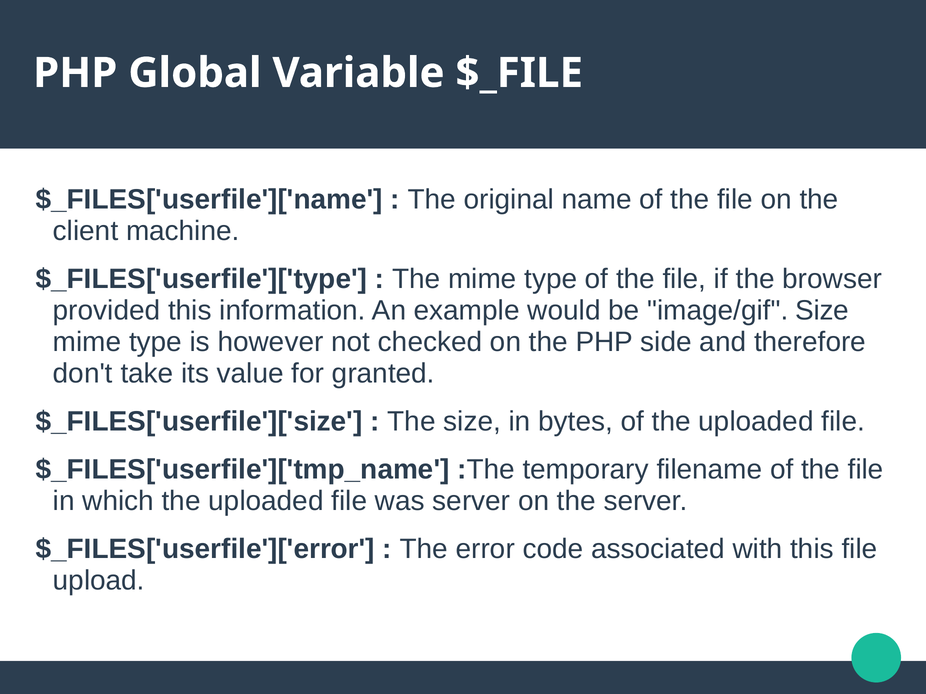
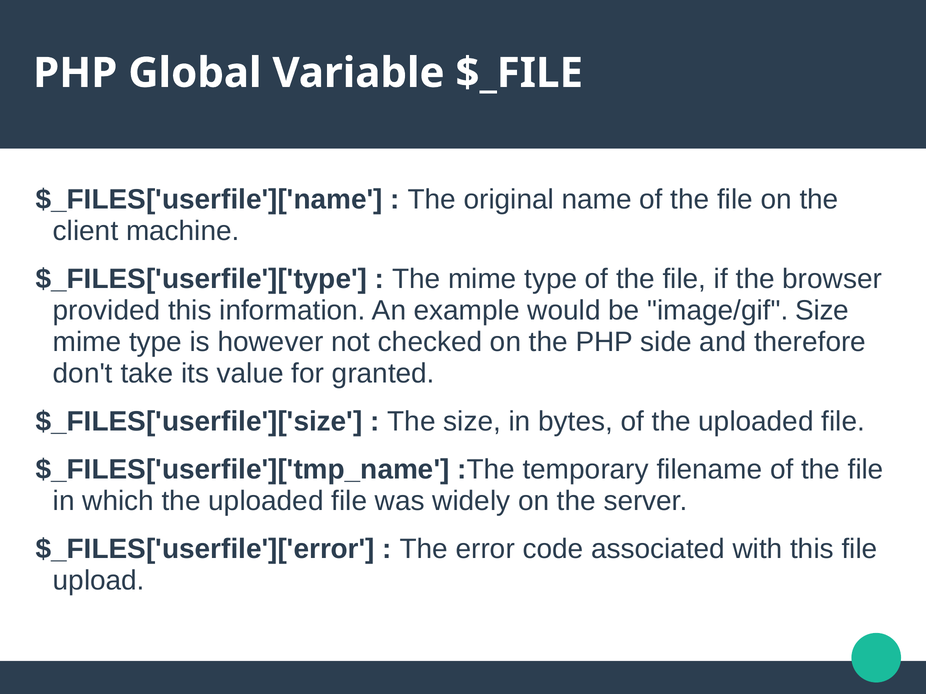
was server: server -> widely (471, 501)
